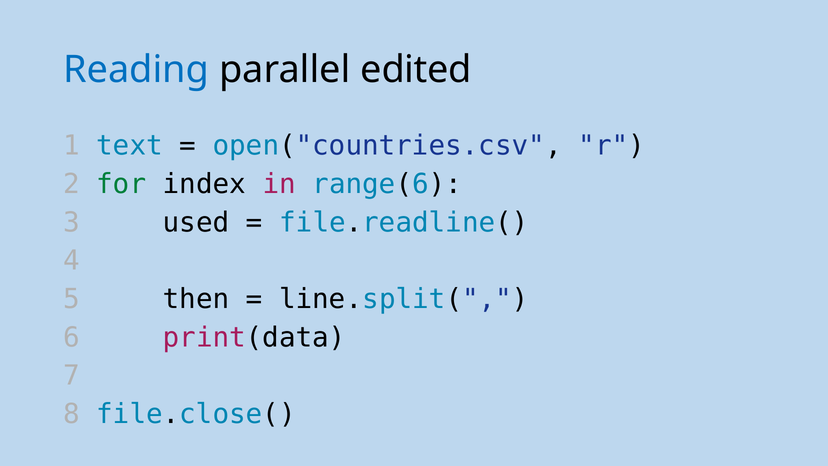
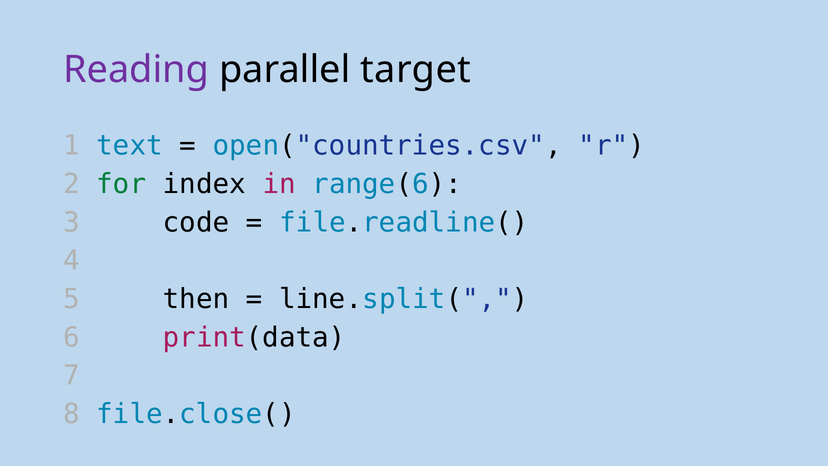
Reading colour: blue -> purple (136, 70)
edited: edited -> target (416, 70)
used: used -> code (196, 222)
